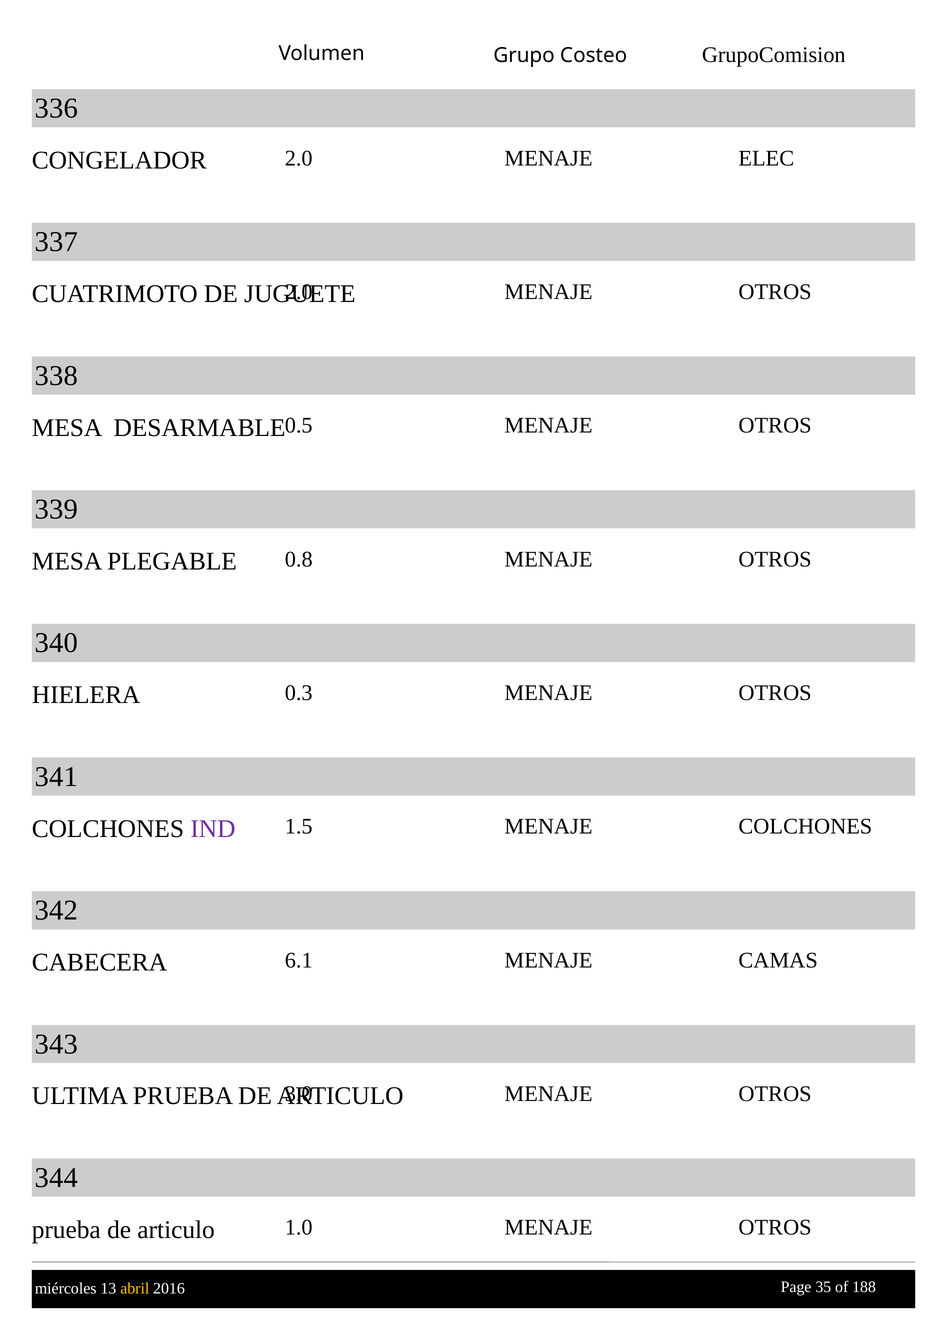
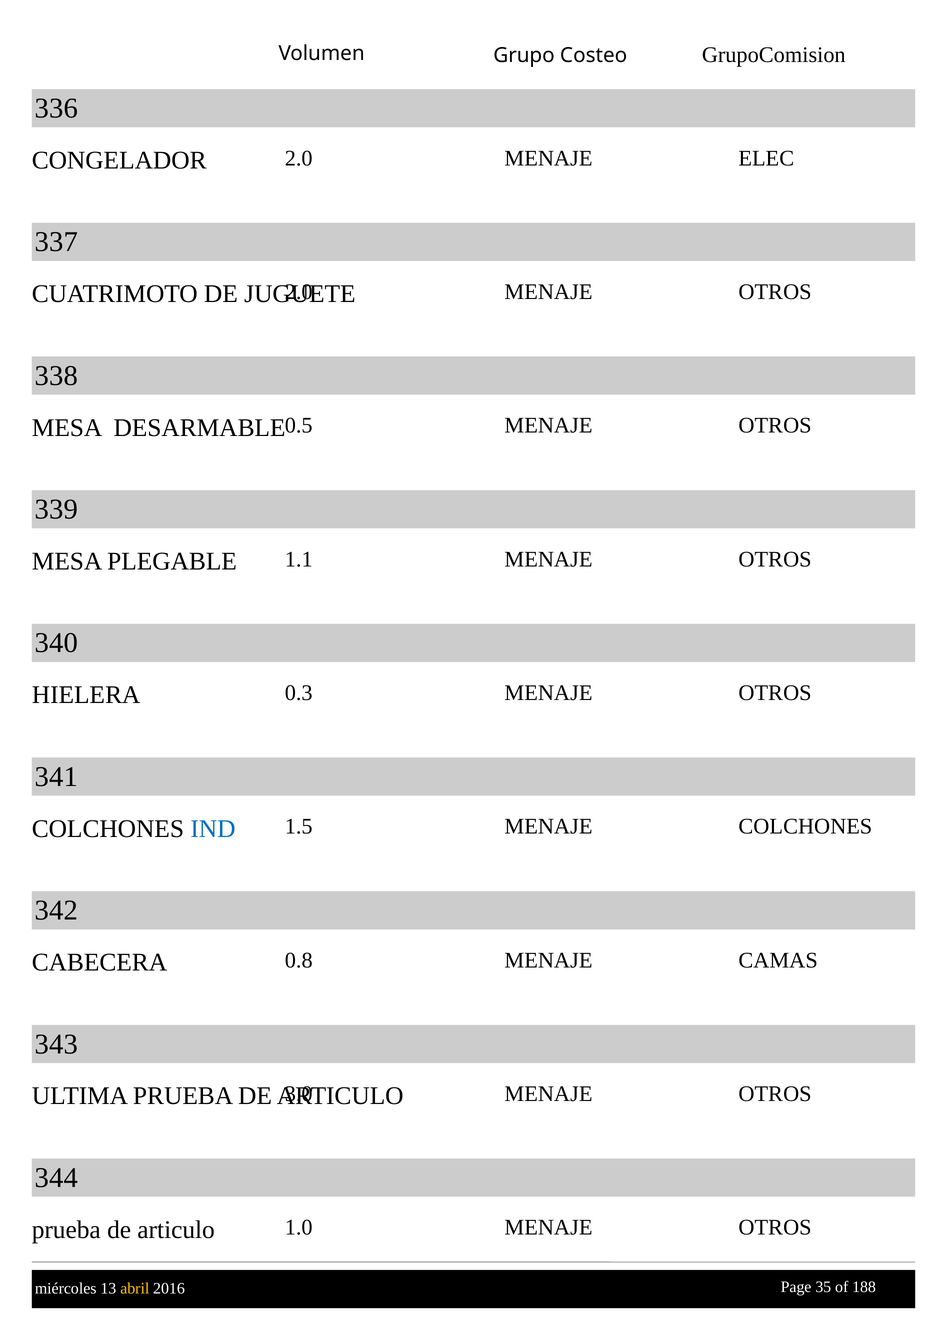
0.8: 0.8 -> 1.1 (299, 559)
IND colour: purple -> blue (213, 829)
6.1: 6.1 -> 0.8 (299, 960)
